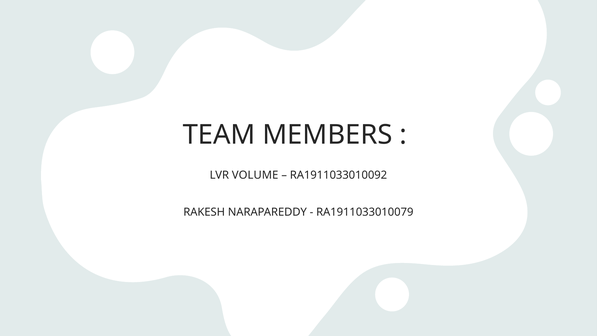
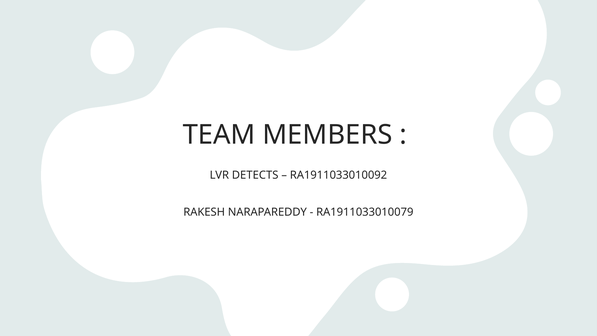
VOLUME: VOLUME -> DETECTS (255, 175)
